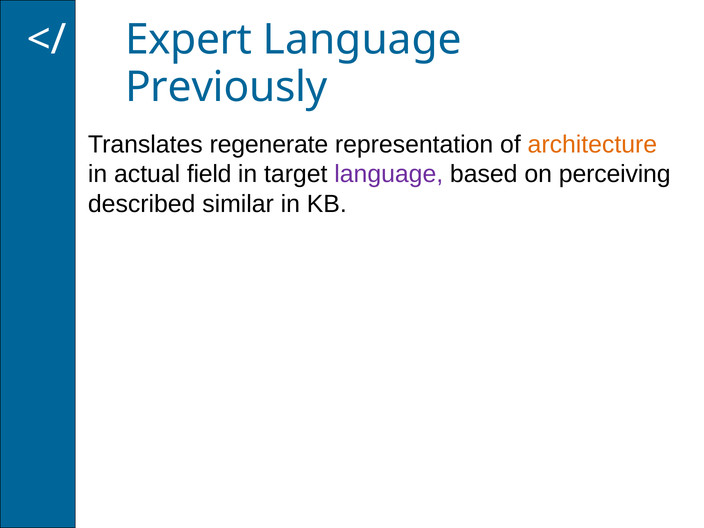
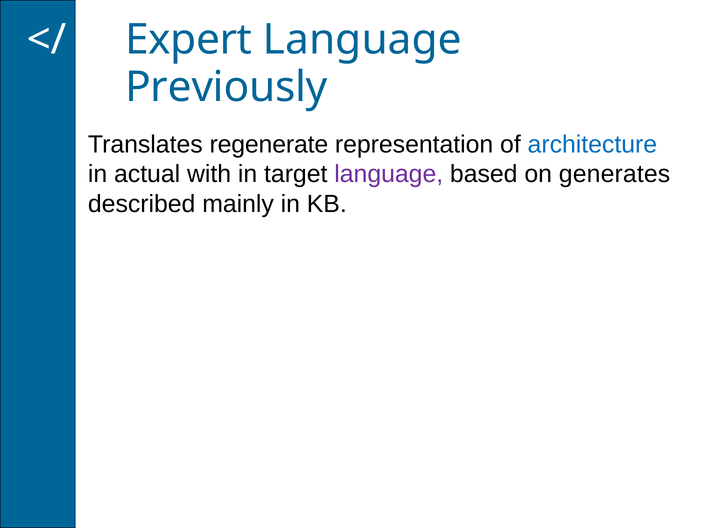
architecture colour: orange -> blue (592, 144)
field: field -> with (209, 174)
perceiving: perceiving -> generates (615, 174)
similar: similar -> mainly (238, 204)
